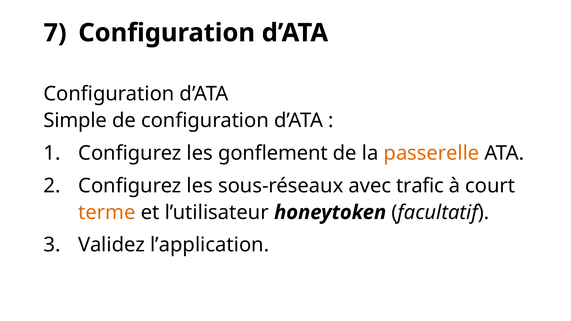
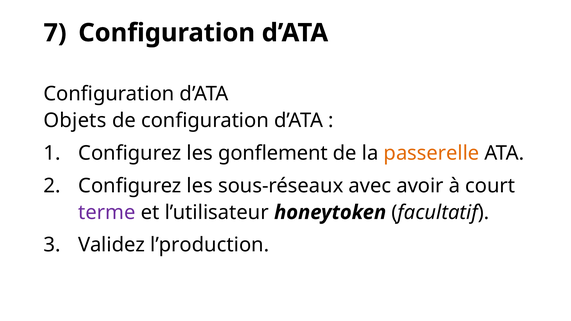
Simple: Simple -> Objets (75, 121)
trafic: trafic -> avoir (420, 186)
terme colour: orange -> purple (107, 213)
l’application: l’application -> l’production (210, 245)
